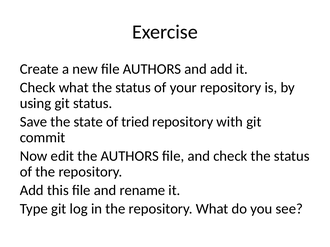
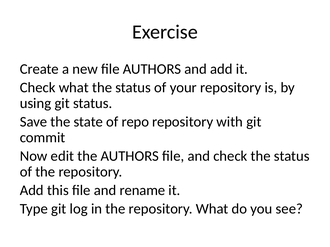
tried: tried -> repo (135, 122)
